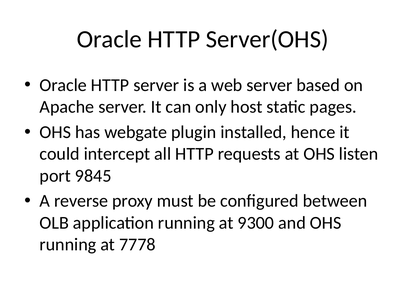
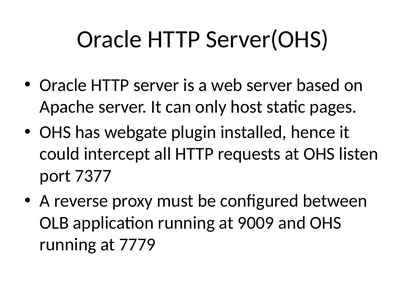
9845: 9845 -> 7377 (93, 175)
9300: 9300 -> 9009 (256, 222)
7778: 7778 -> 7779 (137, 244)
